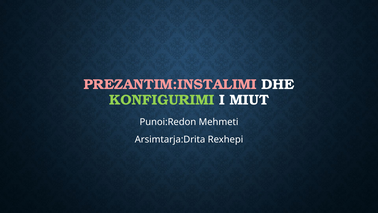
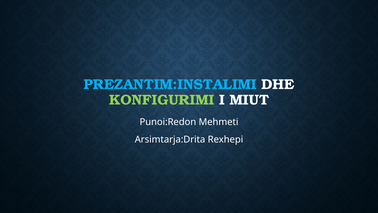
PREZANTIM:INSTALIMI colour: pink -> light blue (170, 84)
